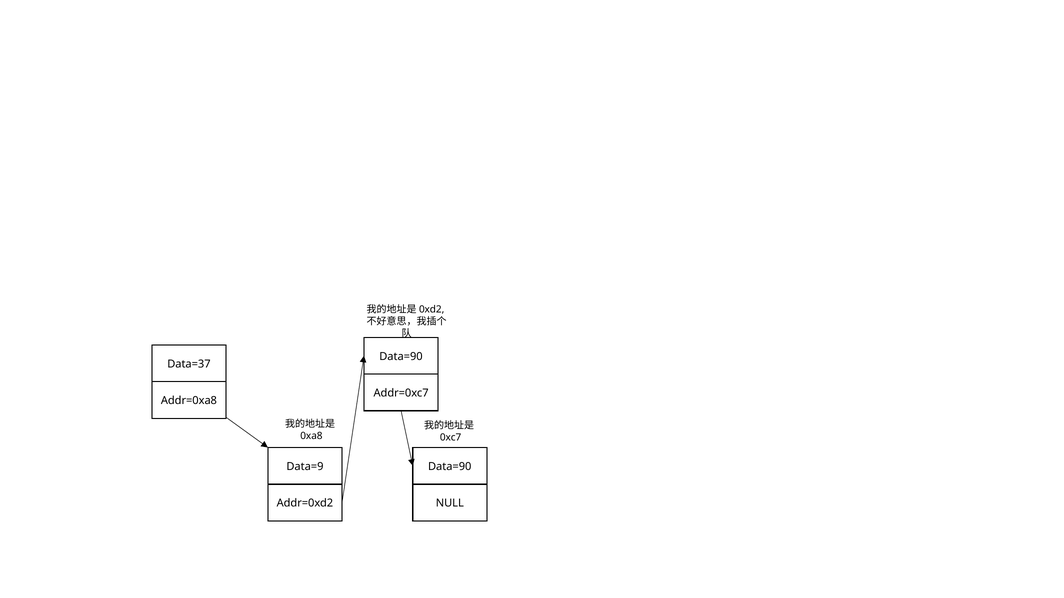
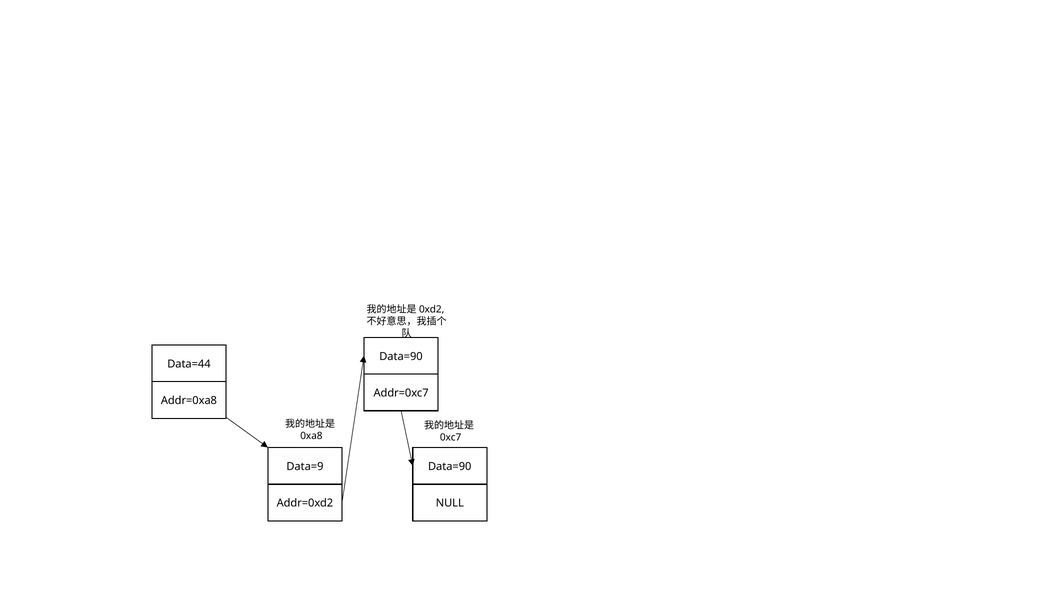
Data=37: Data=37 -> Data=44 (189, 364)
